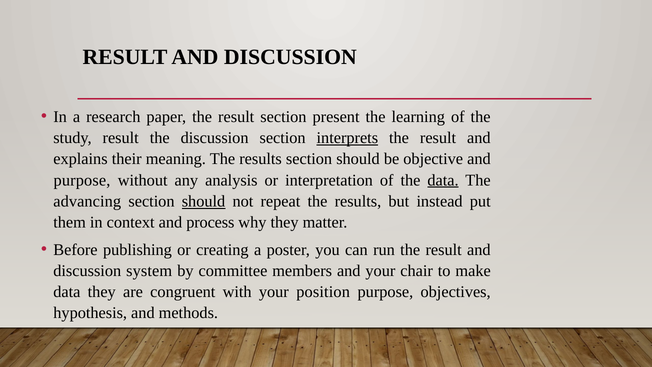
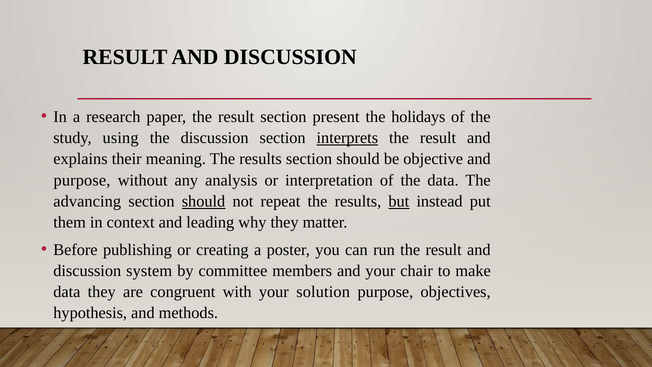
learning: learning -> holidays (418, 117)
study result: result -> using (121, 138)
data underline: present -> none (443, 180)
but underline: none -> present (399, 201)
process: process -> leading (210, 222)
position: position -> solution (323, 292)
